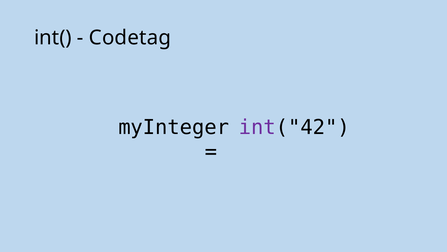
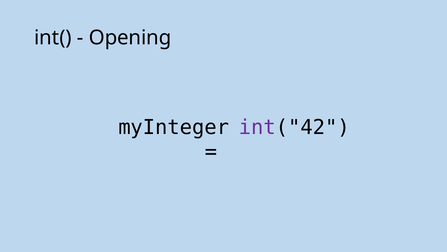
Codetag: Codetag -> Opening (130, 38)
